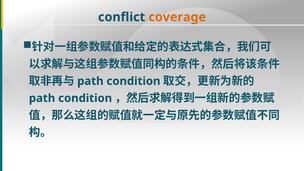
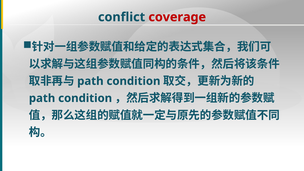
coverage colour: orange -> red (177, 17)
